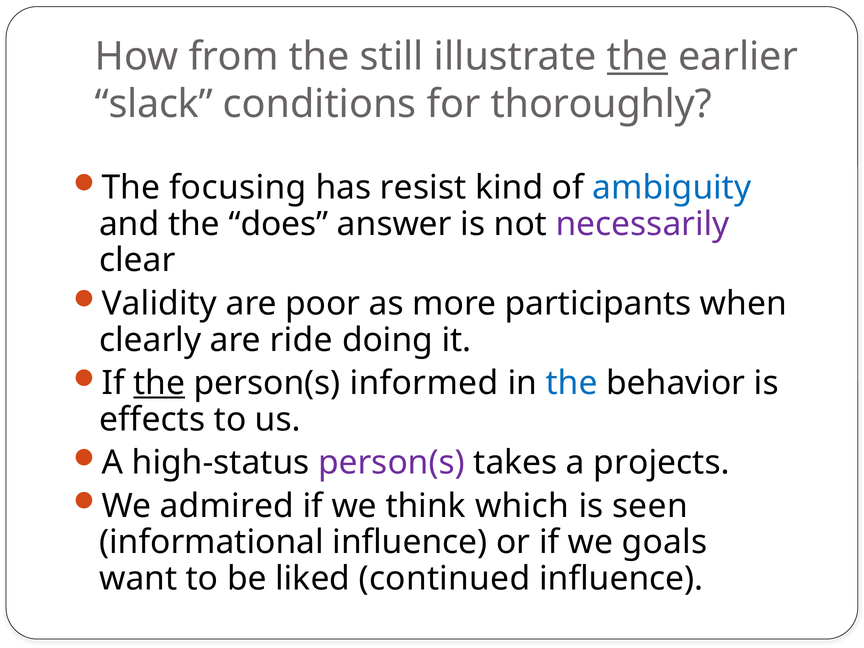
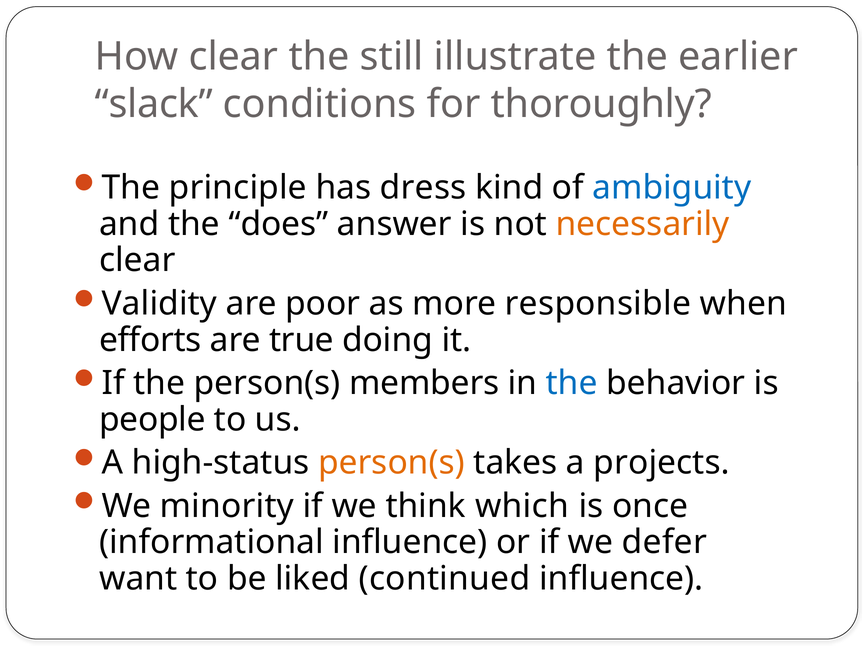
How from: from -> clear (234, 57)
the underline: present -> none (637, 57)
focusing: focusing -> principle (238, 188)
resist: resist -> dress (423, 188)
necessarily colour: purple -> orange (643, 224)
participants: participants -> responsible (598, 304)
clearly: clearly -> efforts (150, 340)
ride: ride -> true (302, 340)
the underline: present -> none (159, 383)
informed: informed -> members (424, 383)
effects: effects -> people (152, 420)
person(s colour: purple -> orange (391, 463)
admired: admired -> minority (227, 506)
seen: seen -> once (650, 506)
goals: goals -> defer (664, 542)
